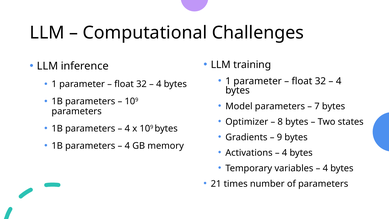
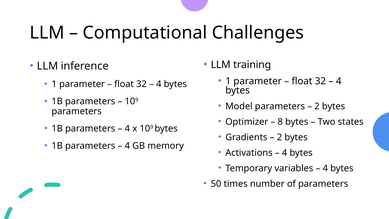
7: 7 -> 2 (317, 106)
9: 9 -> 2 (279, 137)
21: 21 -> 50 (216, 184)
